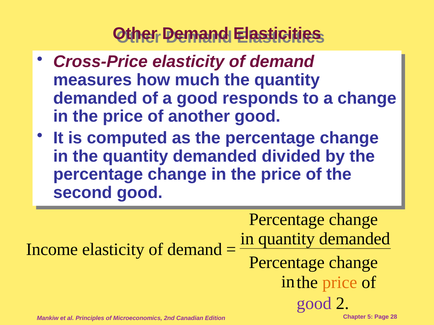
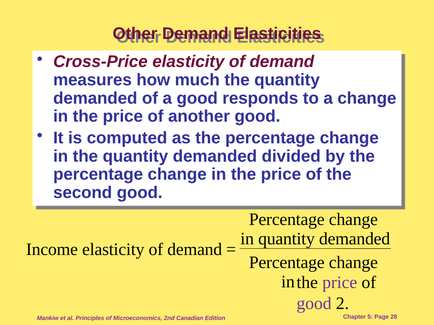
price colour: orange -> purple (340, 283)
